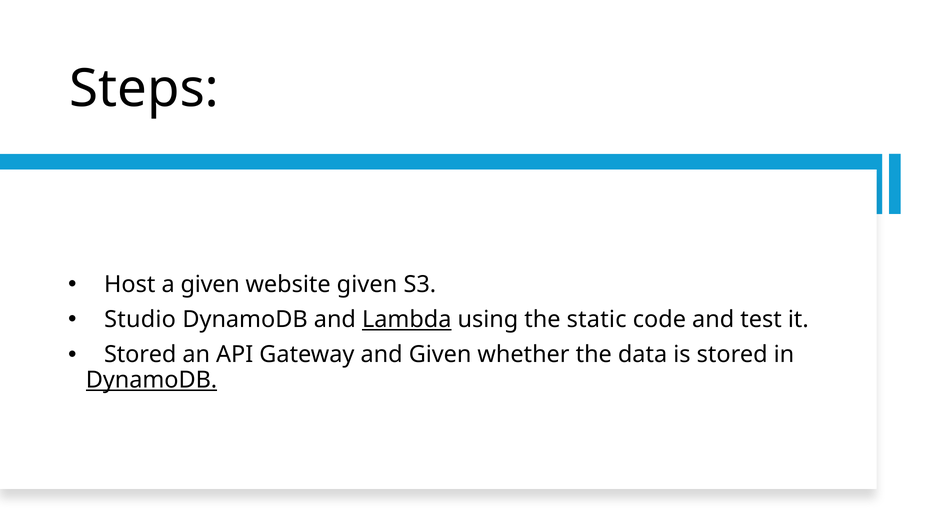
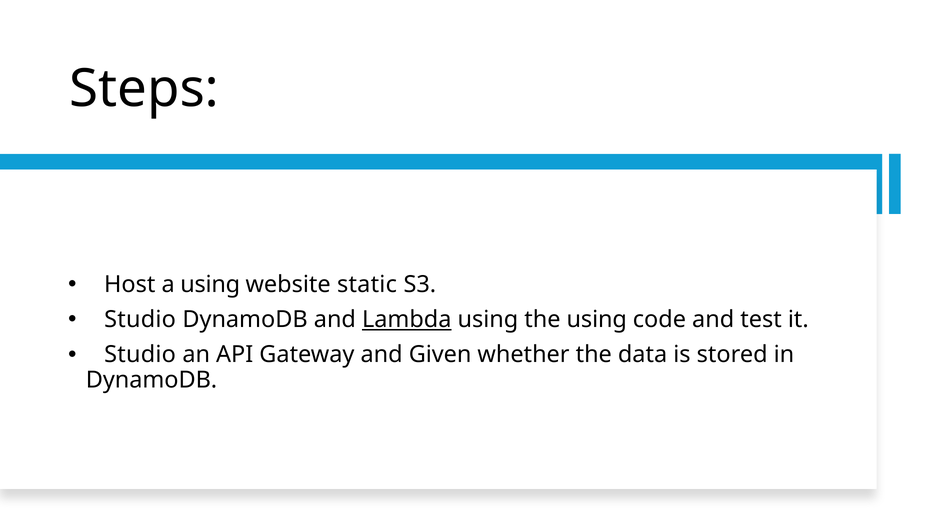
a given: given -> using (210, 285)
website given: given -> static (367, 285)
the static: static -> using (597, 320)
Stored: Stored -> Studio (140, 355)
DynamoDB underline: present -> none (151, 380)
